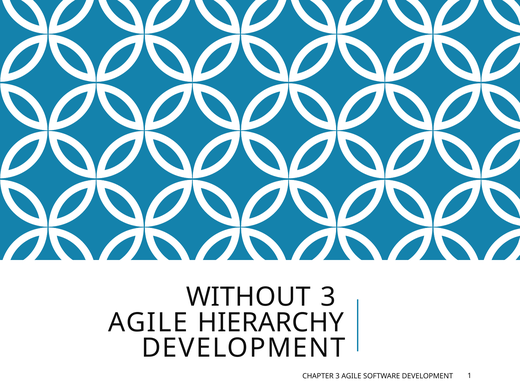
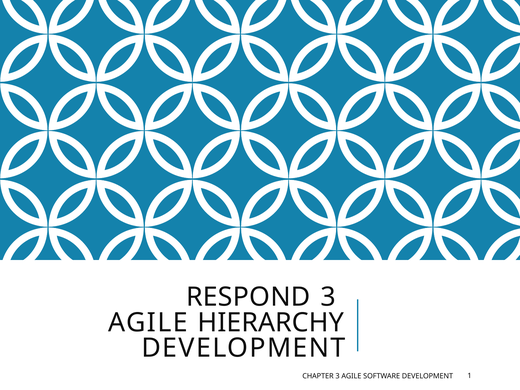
WITHOUT: WITHOUT -> RESPOND (248, 297)
